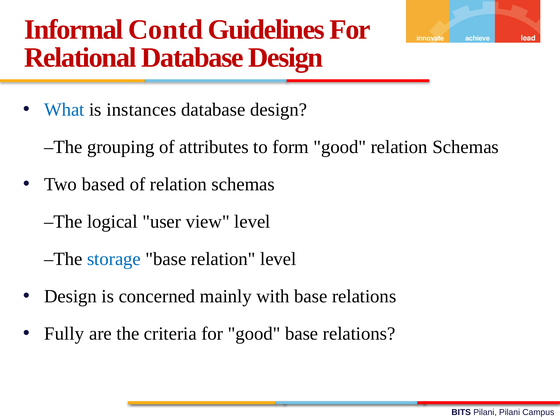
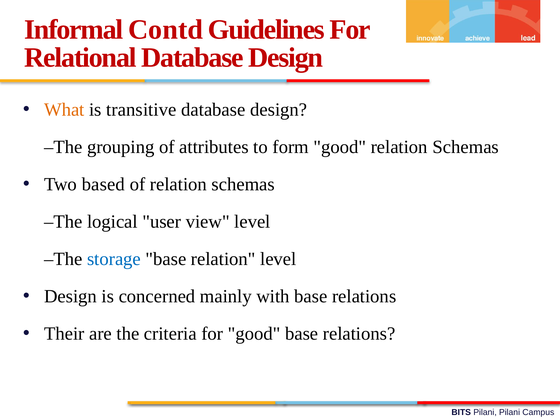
What colour: blue -> orange (64, 110)
instances: instances -> transitive (141, 110)
Fully: Fully -> Their (64, 334)
